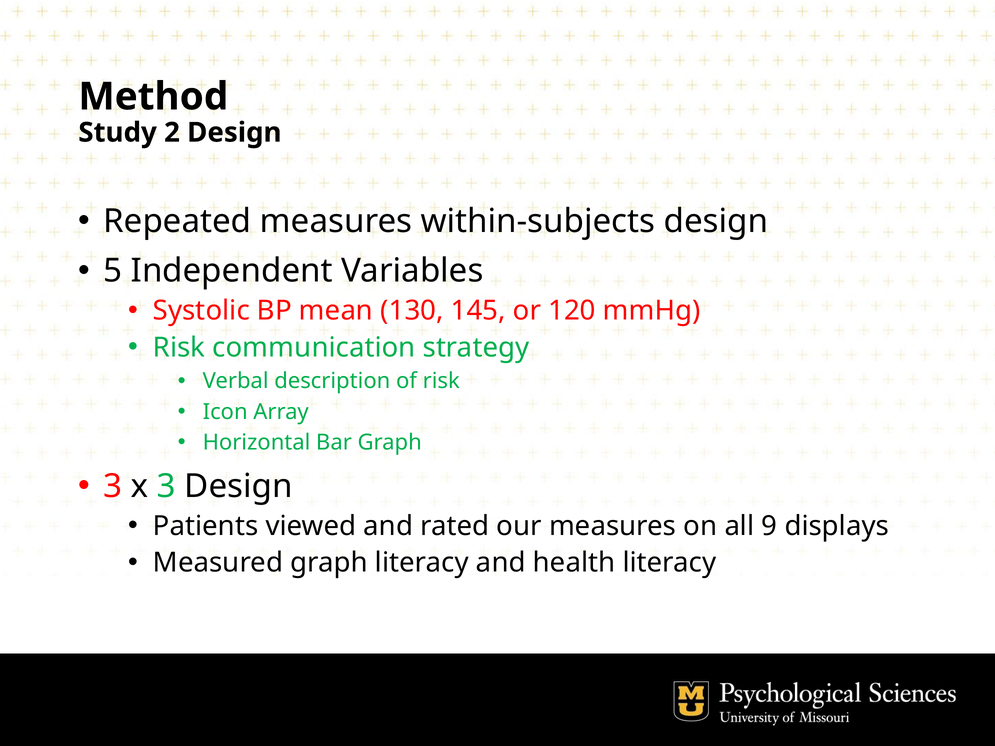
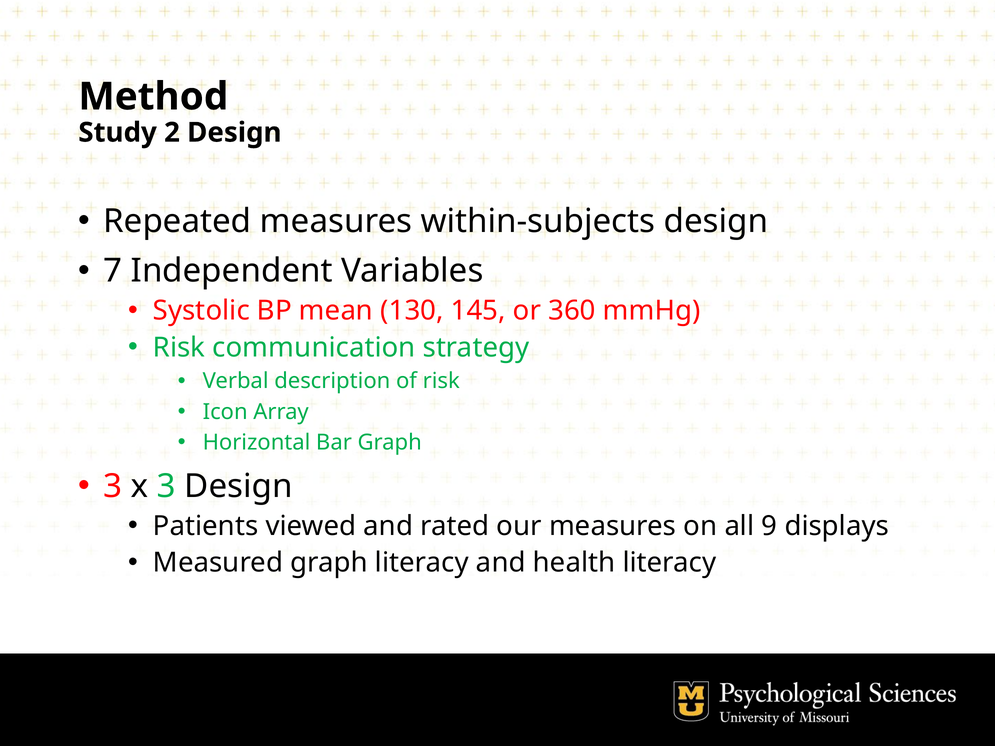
5: 5 -> 7 (113, 271)
120: 120 -> 360 (572, 311)
